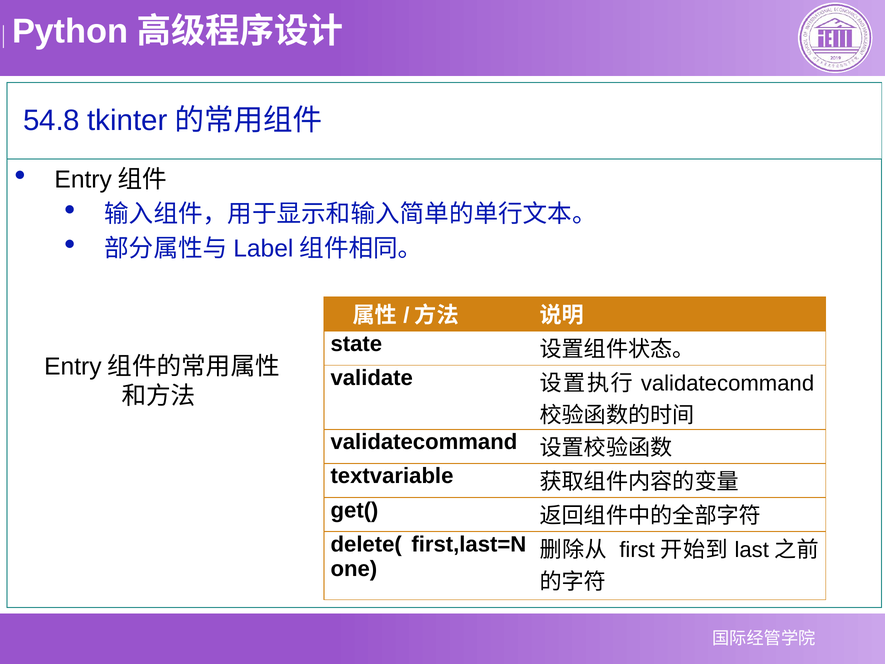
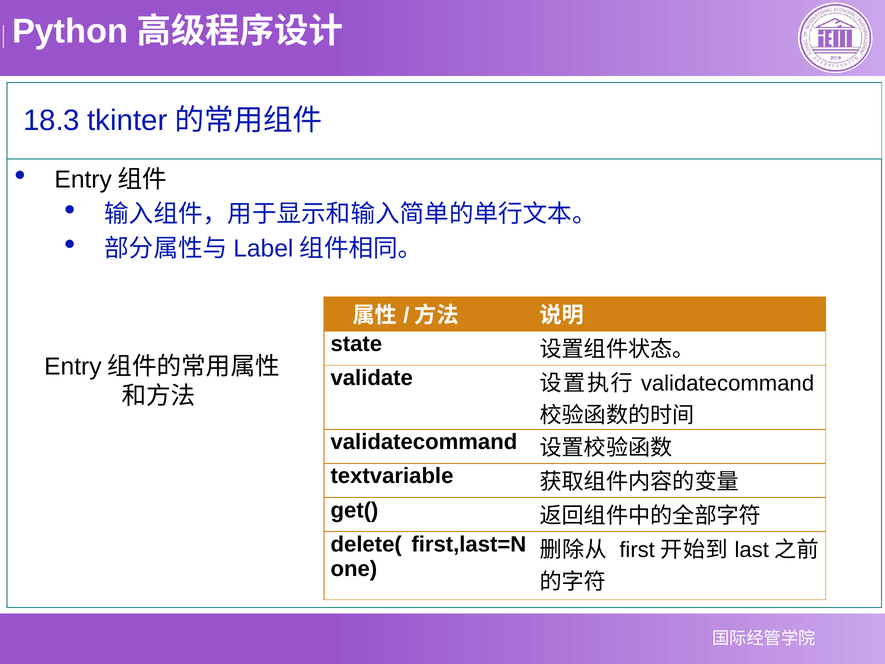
54.8: 54.8 -> 18.3 (52, 121)
